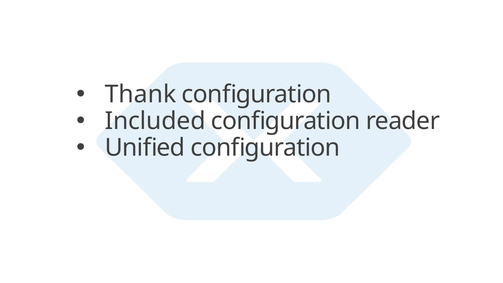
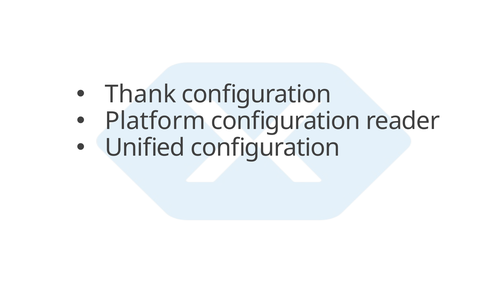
Included: Included -> Platform (155, 121)
